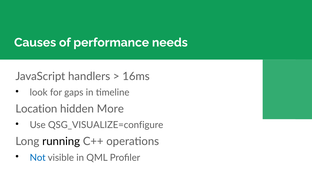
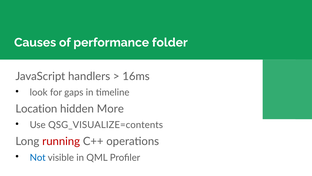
needs: needs -> folder (170, 42)
QSG_VISUALIZE=configure: QSG_VISUALIZE=configure -> QSG_VISUALIZE=contents (106, 125)
running colour: black -> red (61, 141)
